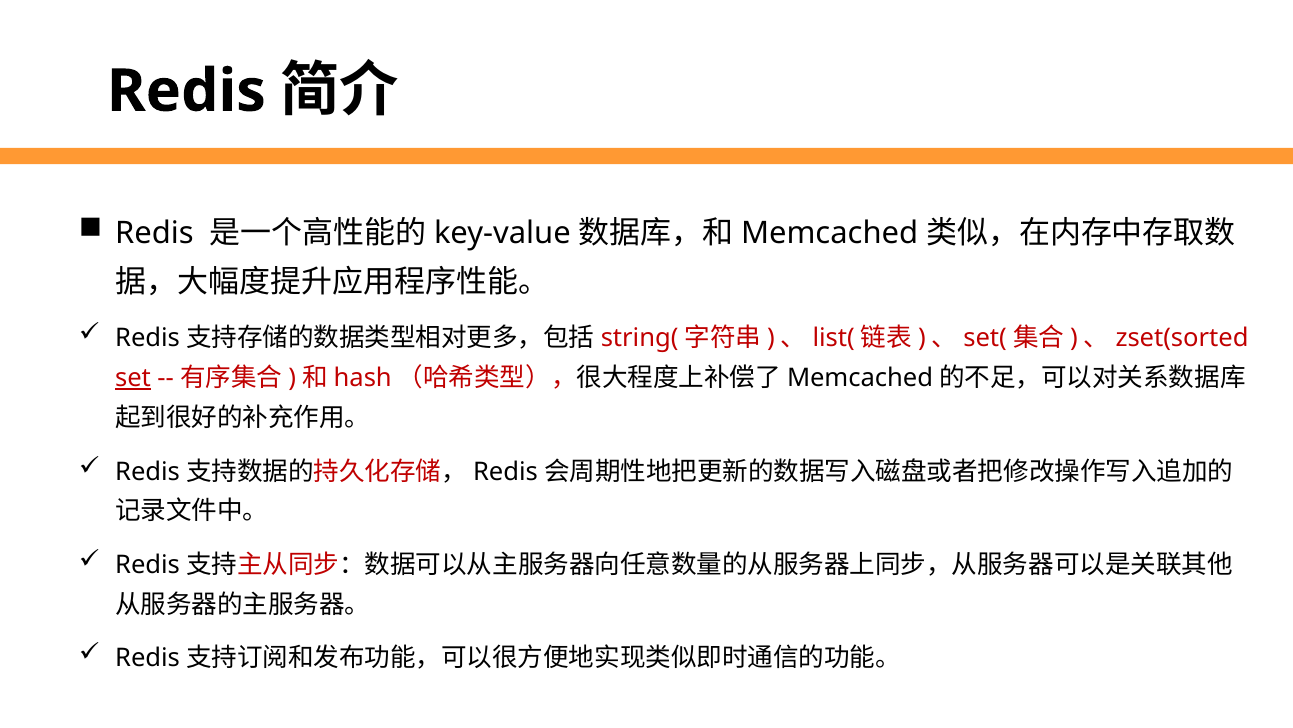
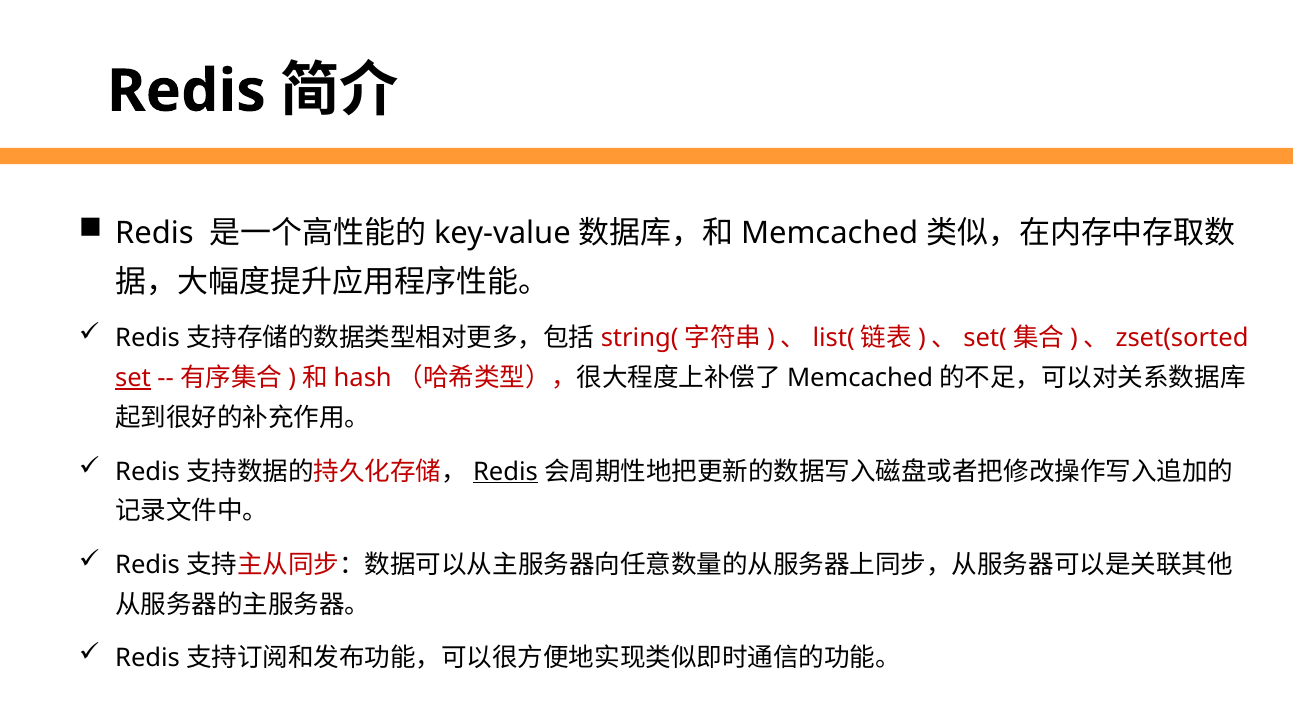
Redis underline: none -> present (505, 471)
